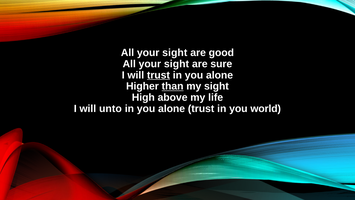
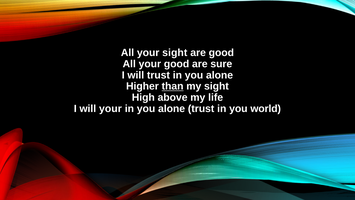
sight: sight -> good (177, 64)
trust underline: present -> none (158, 75)
will unto: unto -> your (110, 108)
